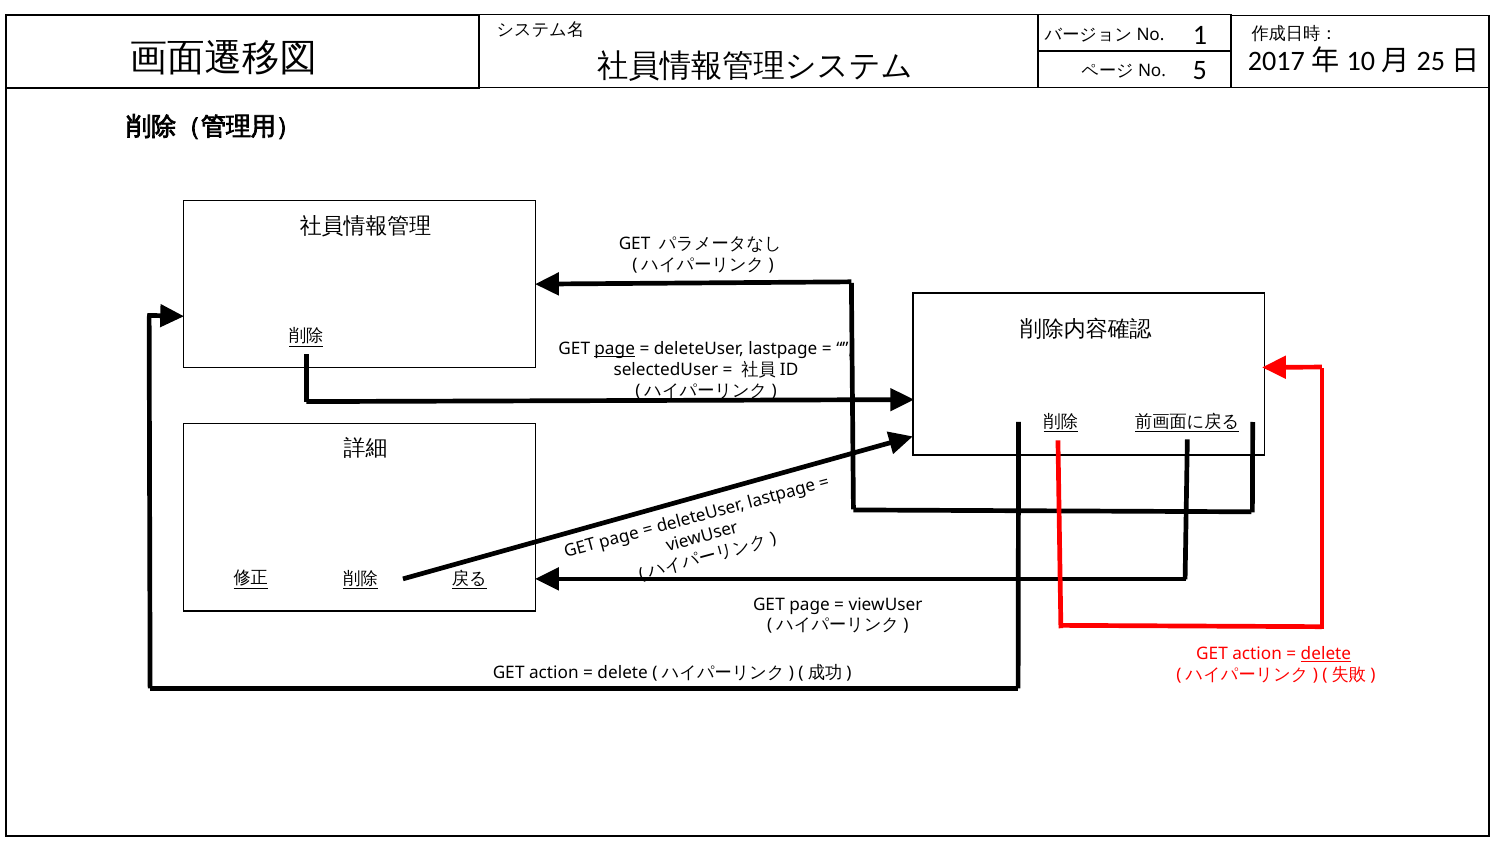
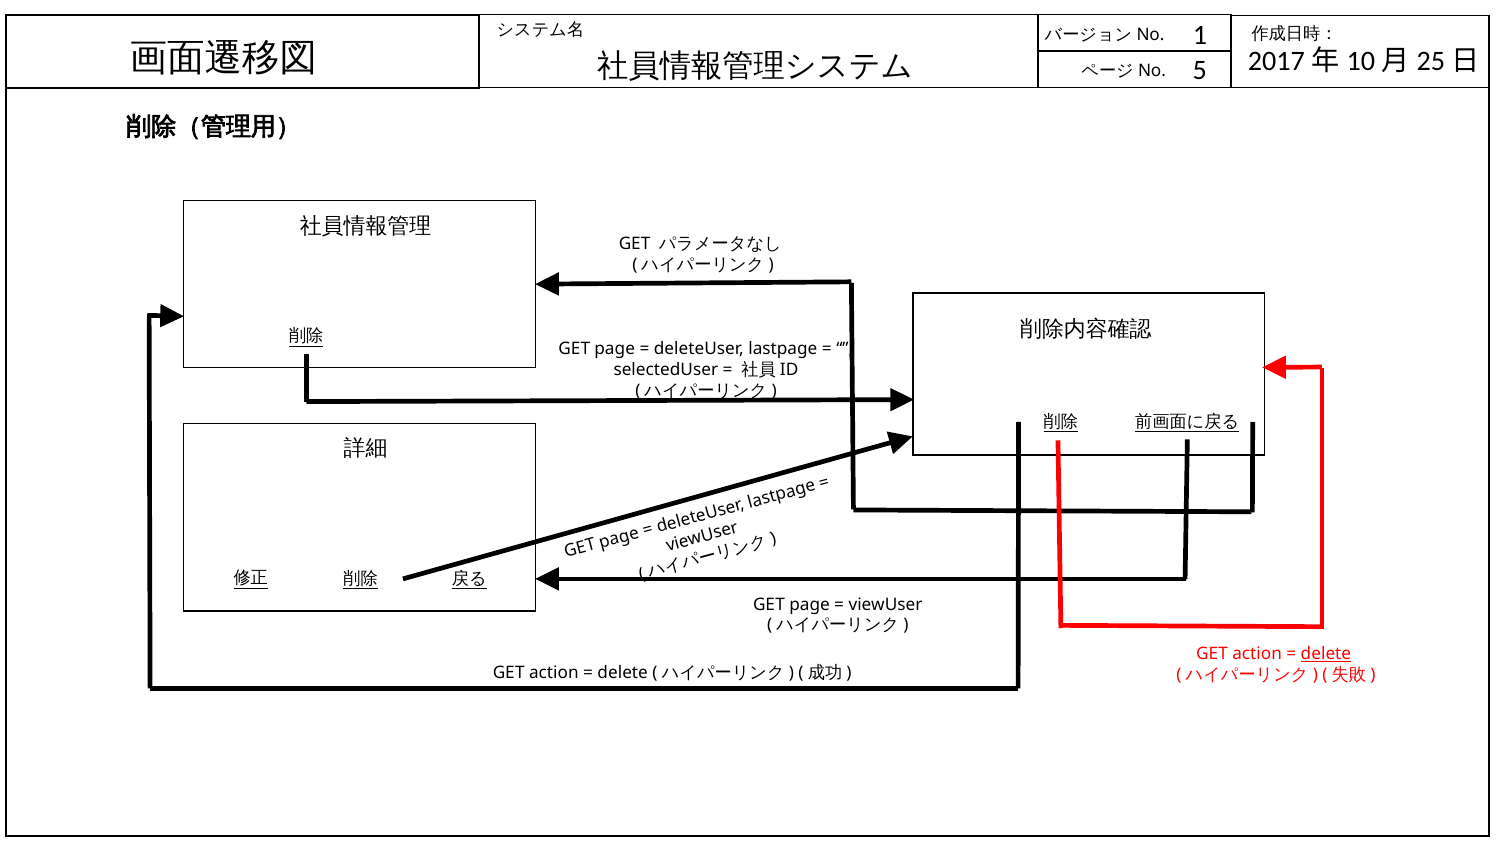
page underline: present -> none (615, 349)
